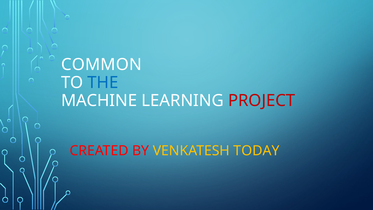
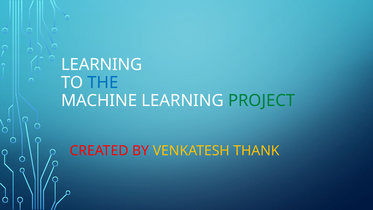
COMMON: COMMON -> LEARNING (102, 65)
PROJECT colour: red -> green (262, 101)
TODAY: TODAY -> THANK (257, 151)
